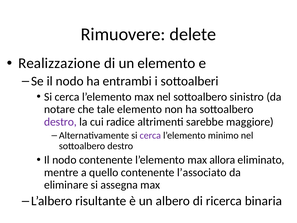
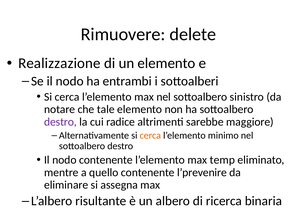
cerca colour: purple -> orange (150, 135)
allora: allora -> temp (222, 160)
l’associato: l’associato -> l’prevenire (202, 172)
